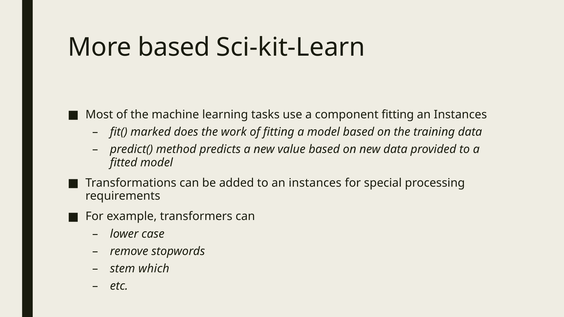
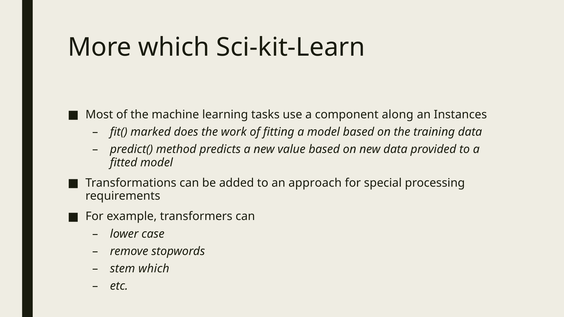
More based: based -> which (174, 47)
component fitting: fitting -> along (398, 115)
to an instances: instances -> approach (315, 183)
